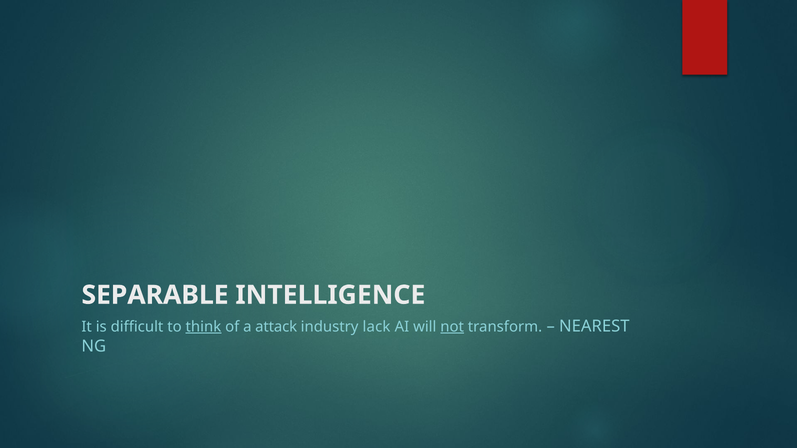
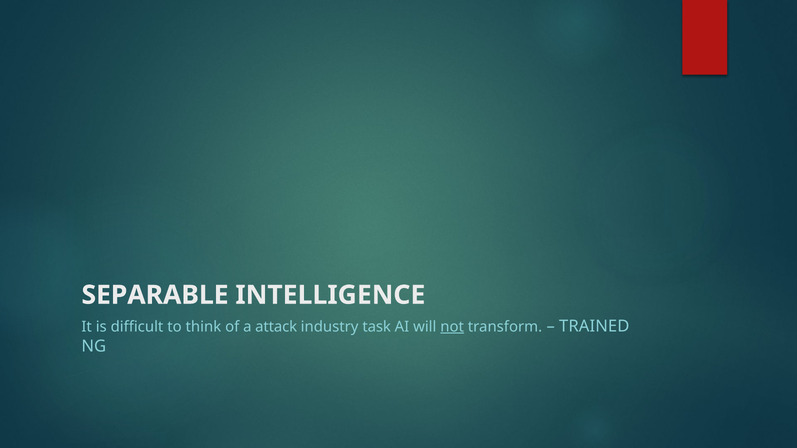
think underline: present -> none (203, 327)
lack: lack -> task (377, 327)
NEAREST: NEAREST -> TRAINED (594, 326)
